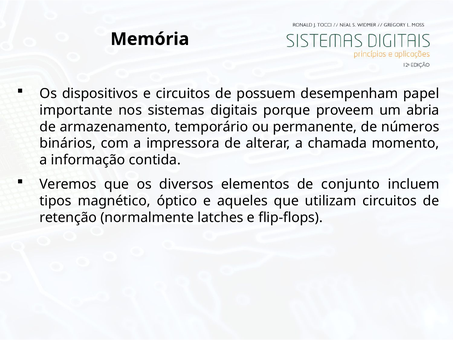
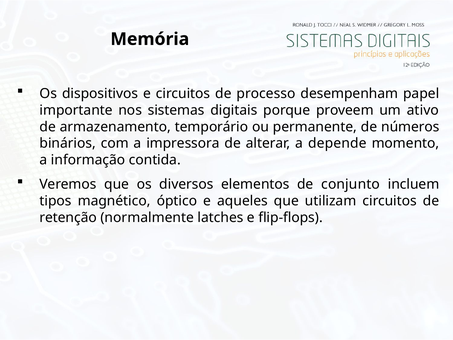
possuem: possuem -> processo (266, 94)
abria: abria -> ativo (423, 110)
chamada: chamada -> depende (337, 143)
